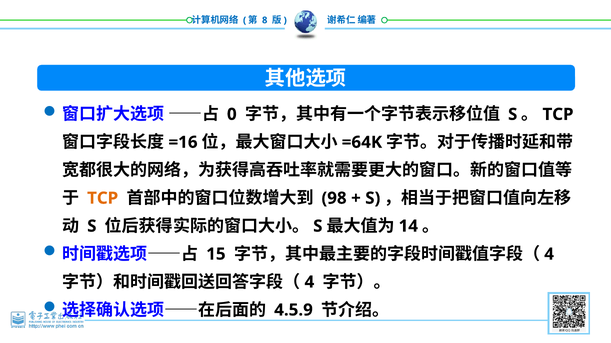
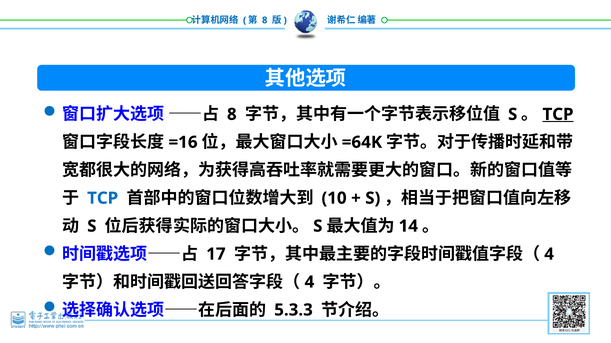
0: 0 -> 8 (232, 115)
TCP underline: none -> present (558, 115)
TCP colour: orange -> blue (103, 199)
98: 98 -> 10 (334, 199)
15: 15 -> 17 (216, 255)
4.5.9: 4.5.9 -> 5.3.3 (294, 311)
